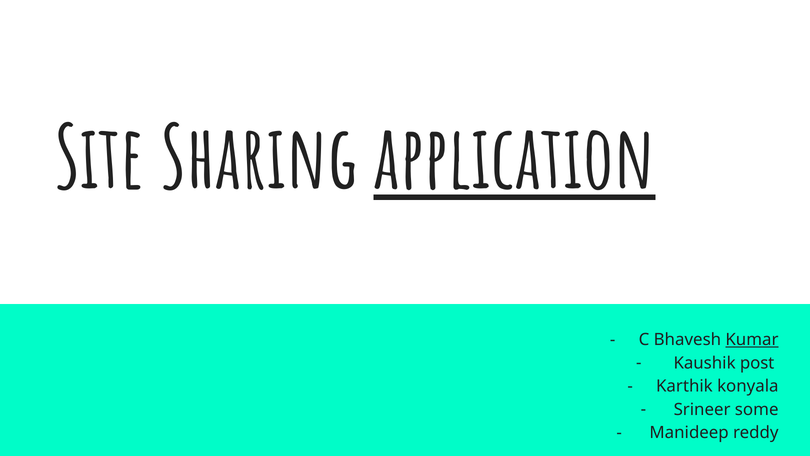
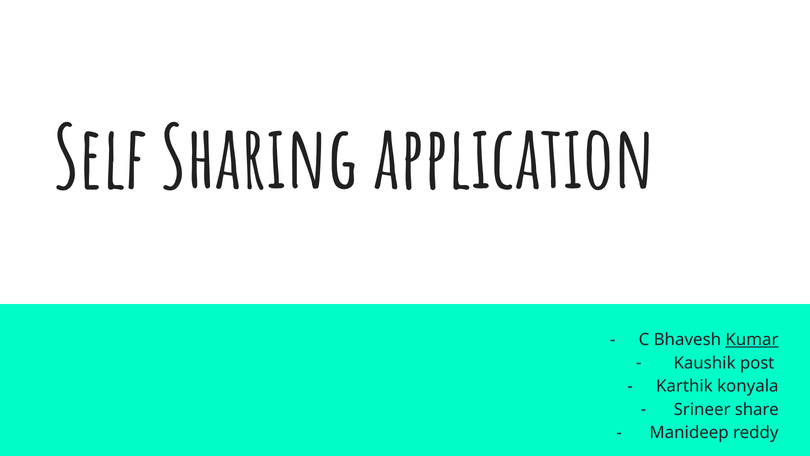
Site: Site -> Self (100, 160)
application underline: present -> none (515, 160)
some: some -> share (757, 409)
